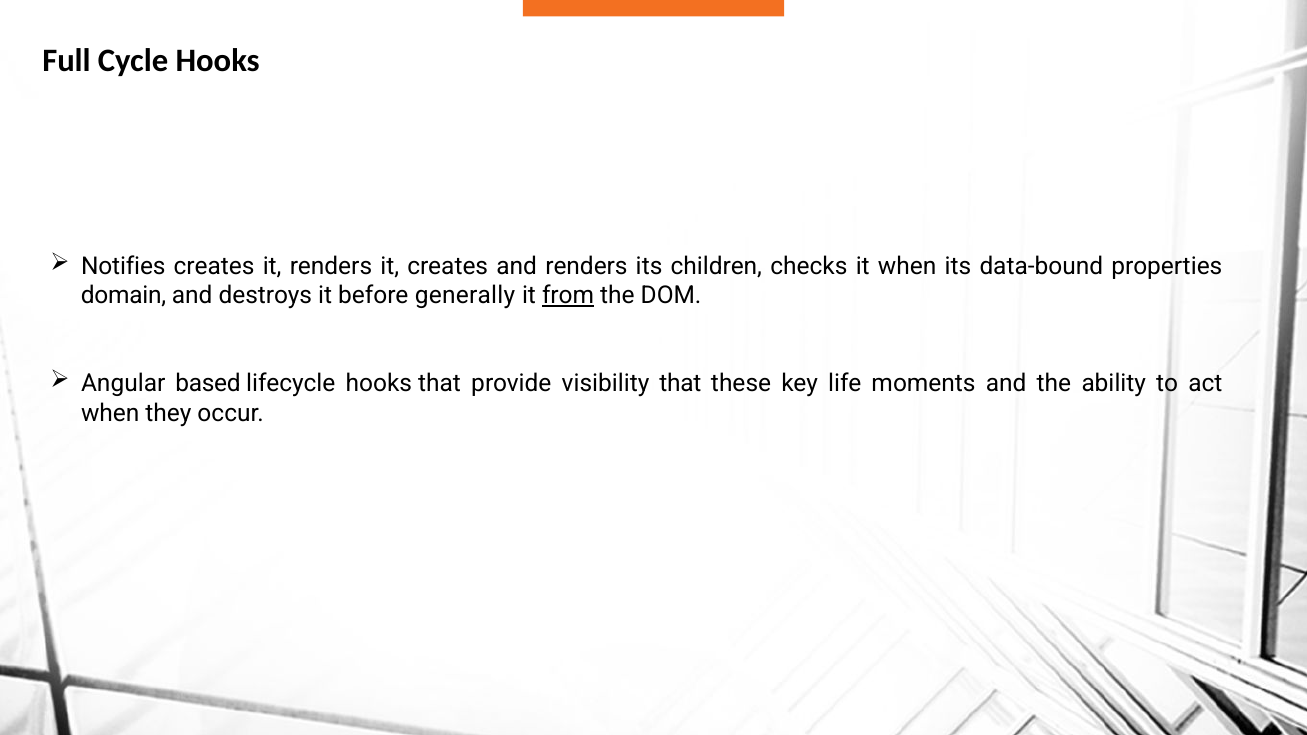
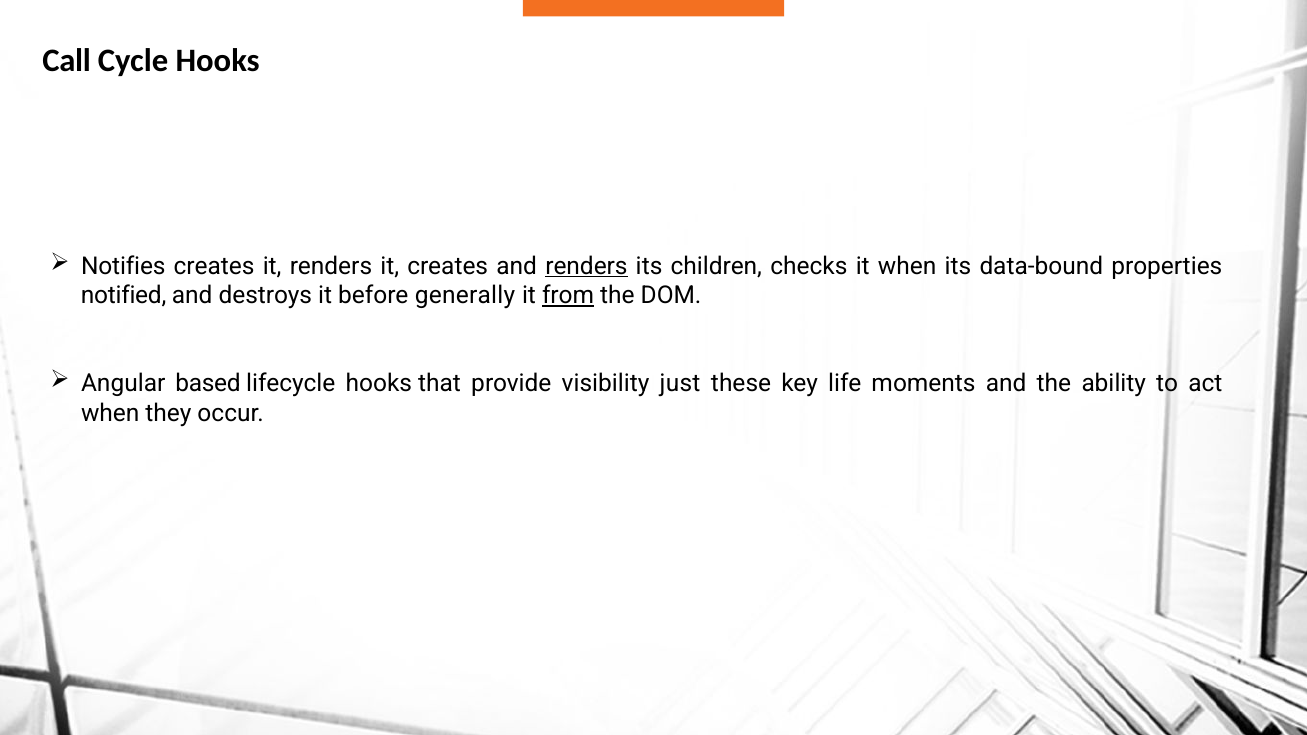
Full: Full -> Call (67, 61)
renders underline: none -> present (586, 266)
domain: domain -> notified (124, 296)
visibility that: that -> just (680, 384)
